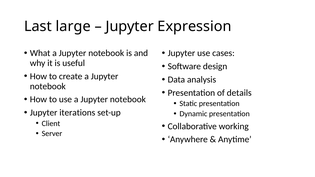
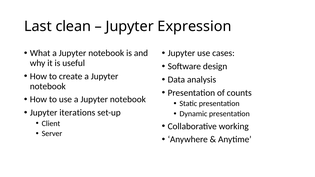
large: large -> clean (73, 26)
details: details -> counts (239, 93)
